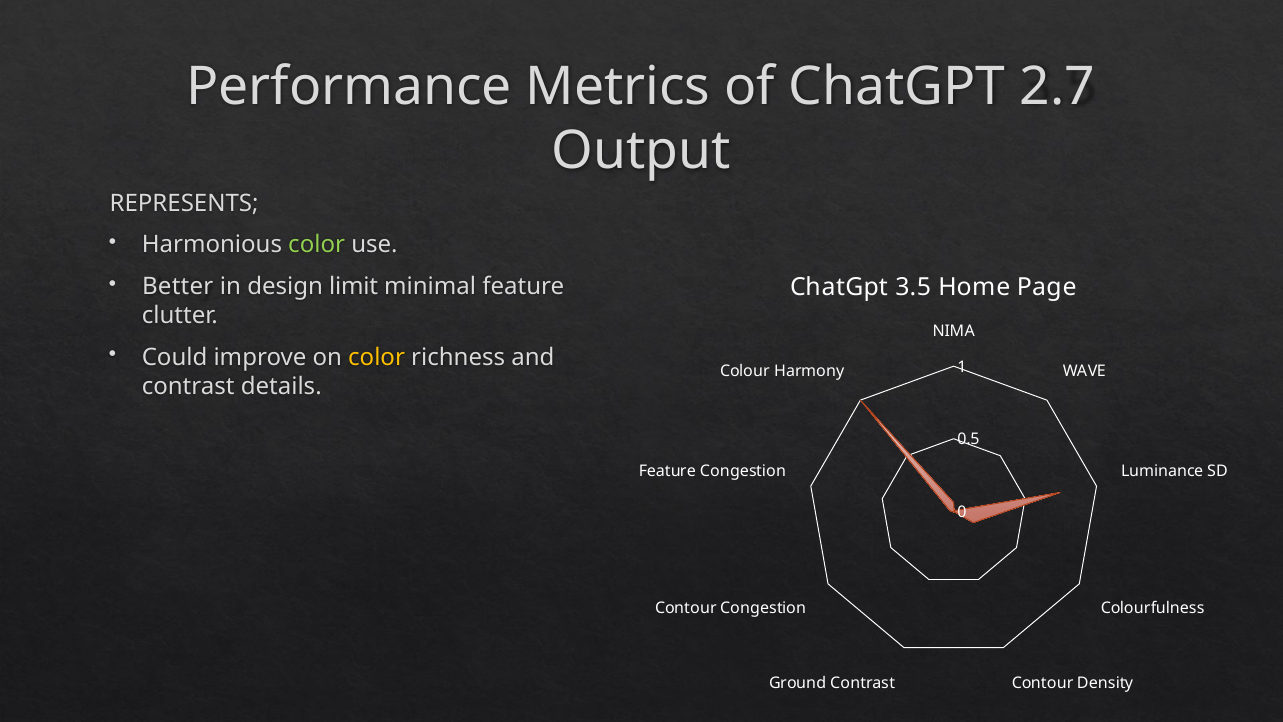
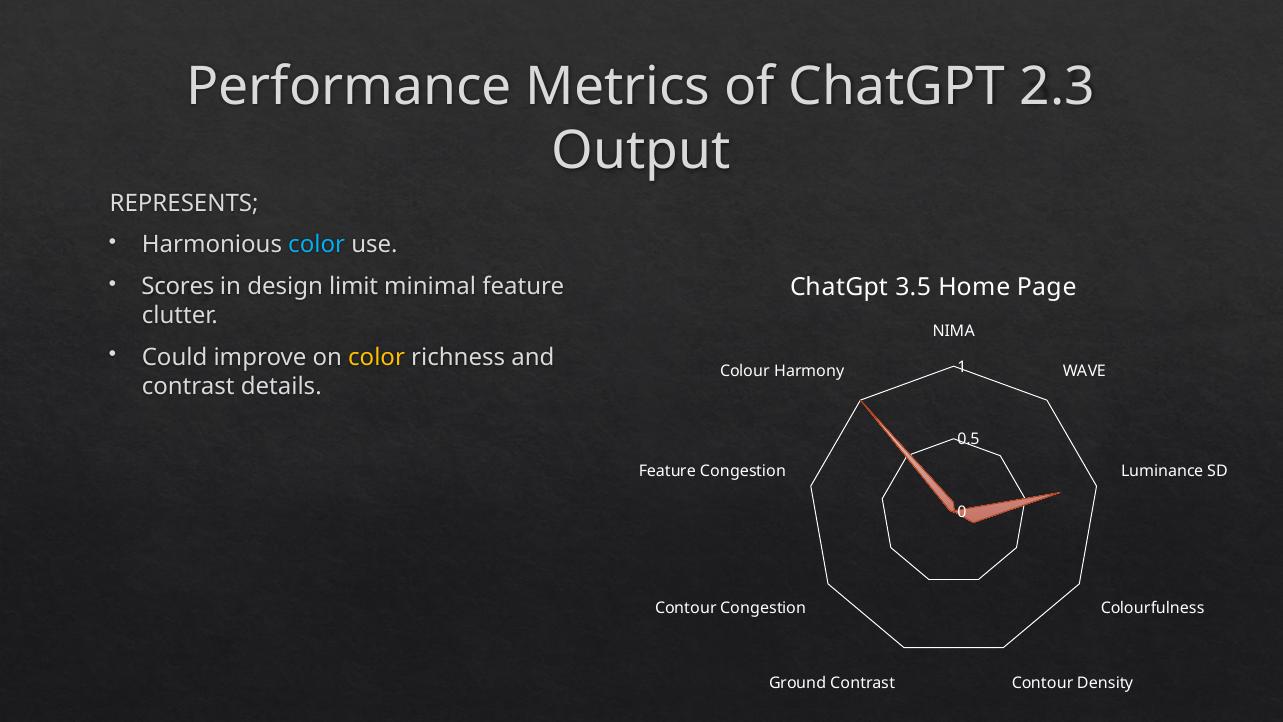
2.7: 2.7 -> 2.3 (1057, 87)
color colour: light green -> light blue (317, 245)
Better: Better -> Scores (178, 287)
